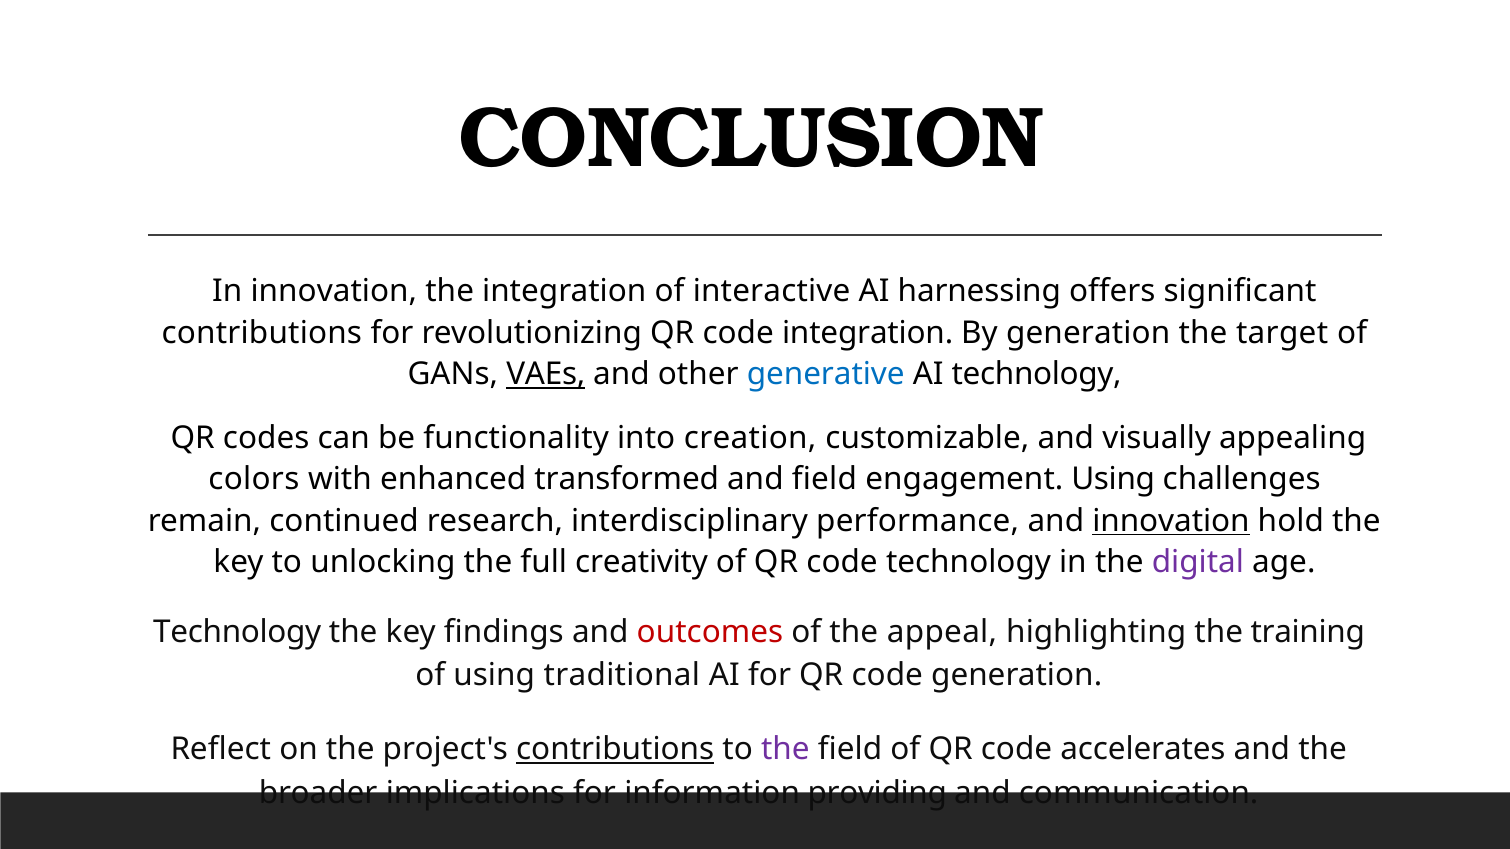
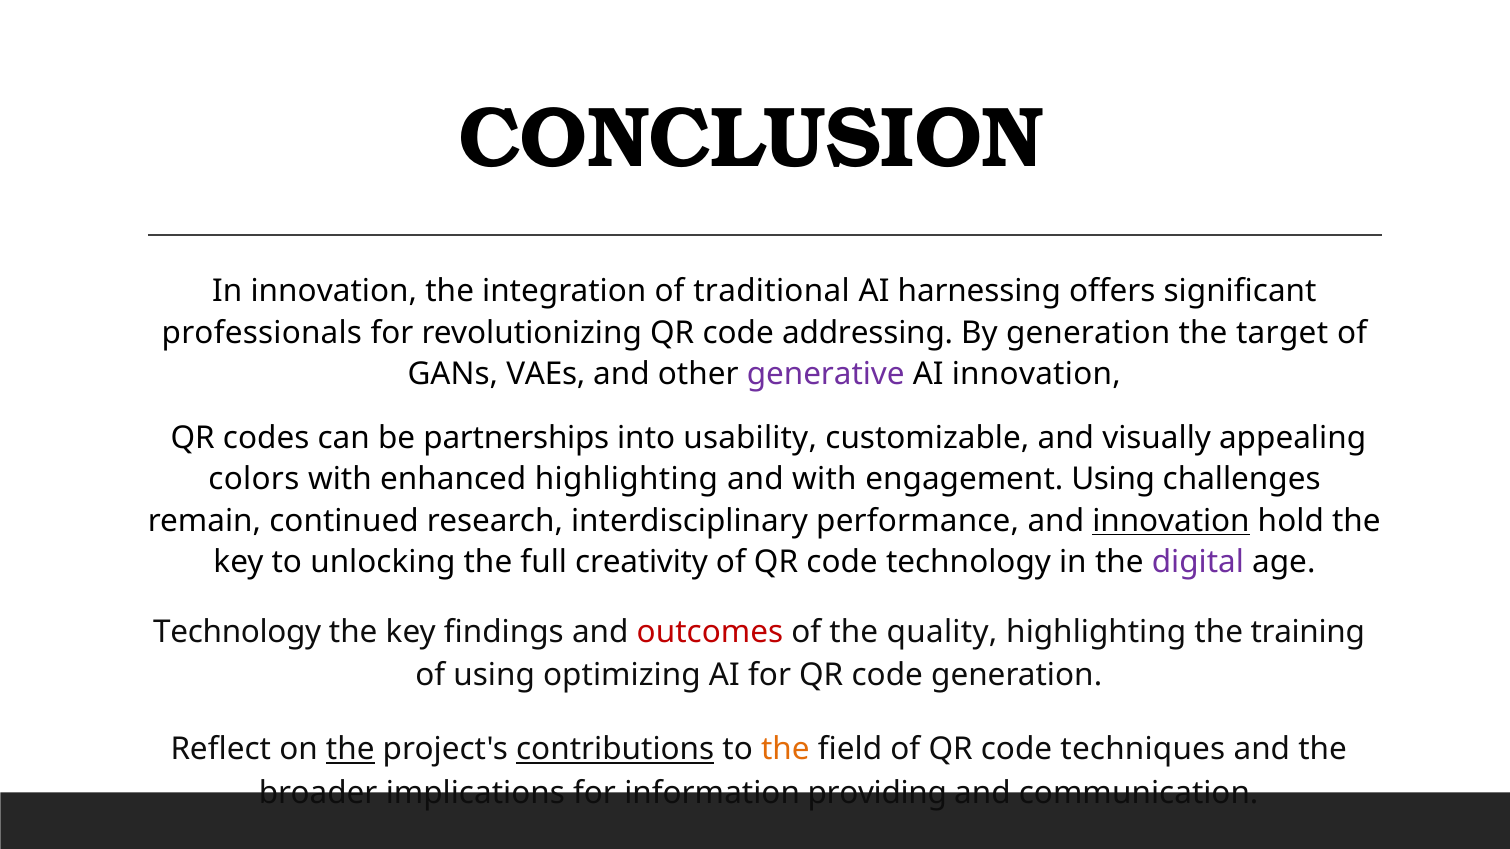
interactive: interactive -> traditional (772, 292)
contributions: contributions -> professionals (262, 333)
code integration: integration -> addressing (868, 333)
VAEs underline: present -> none (546, 375)
generative colour: blue -> purple (826, 375)
AI technology: technology -> innovation (1036, 375)
functionality: functionality -> partnerships (516, 438)
creation: creation -> usability (750, 438)
enhanced transformed: transformed -> highlighting (627, 480)
and field: field -> with (824, 480)
appeal: appeal -> quality (942, 632)
traditional: traditional -> optimizing (622, 675)
the underline: none -> present (350, 750)
the colour: purple -> orange (785, 750)
accelerates: accelerates -> techniques (1143, 750)
